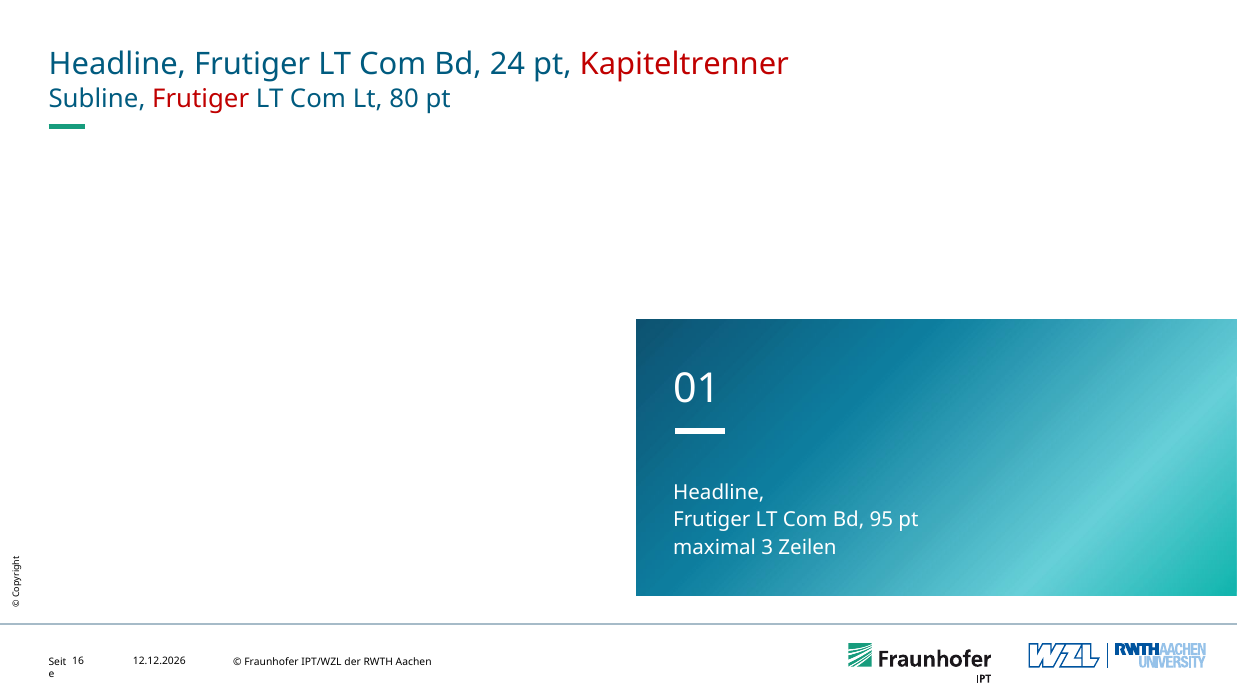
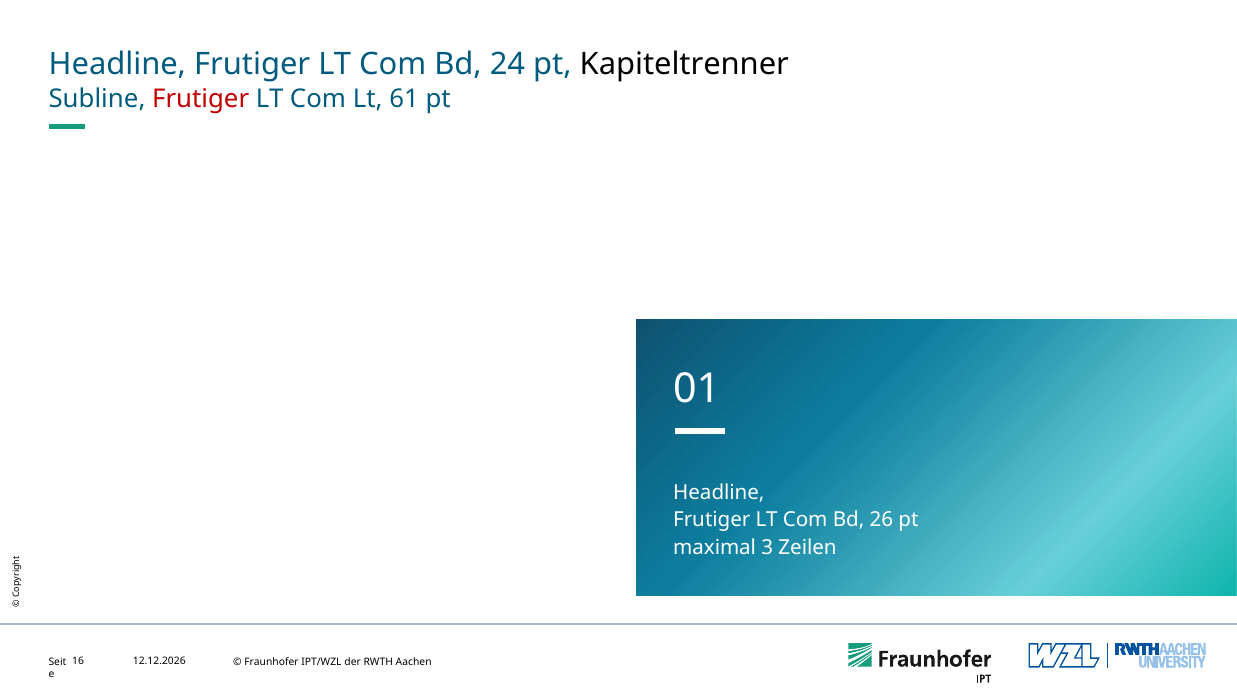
Kapiteltrenner colour: red -> black (684, 65)
80: 80 -> 61 (404, 99)
95: 95 -> 26 (881, 520)
